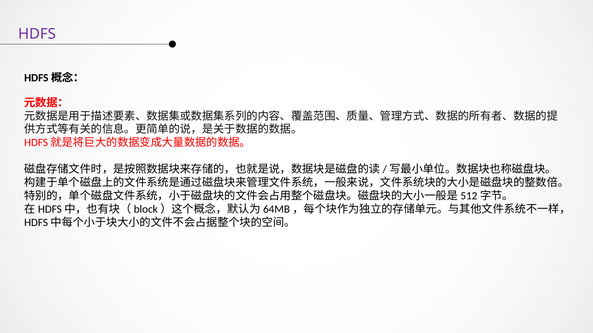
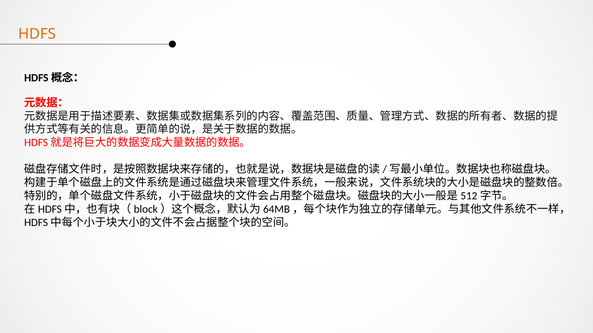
HDFS colour: purple -> orange (37, 34)
